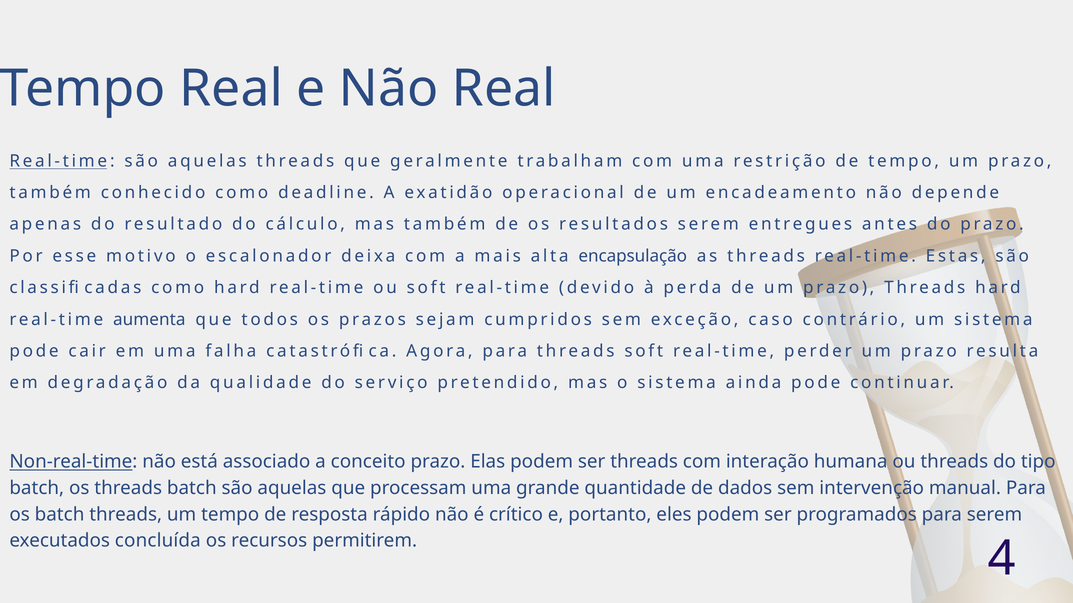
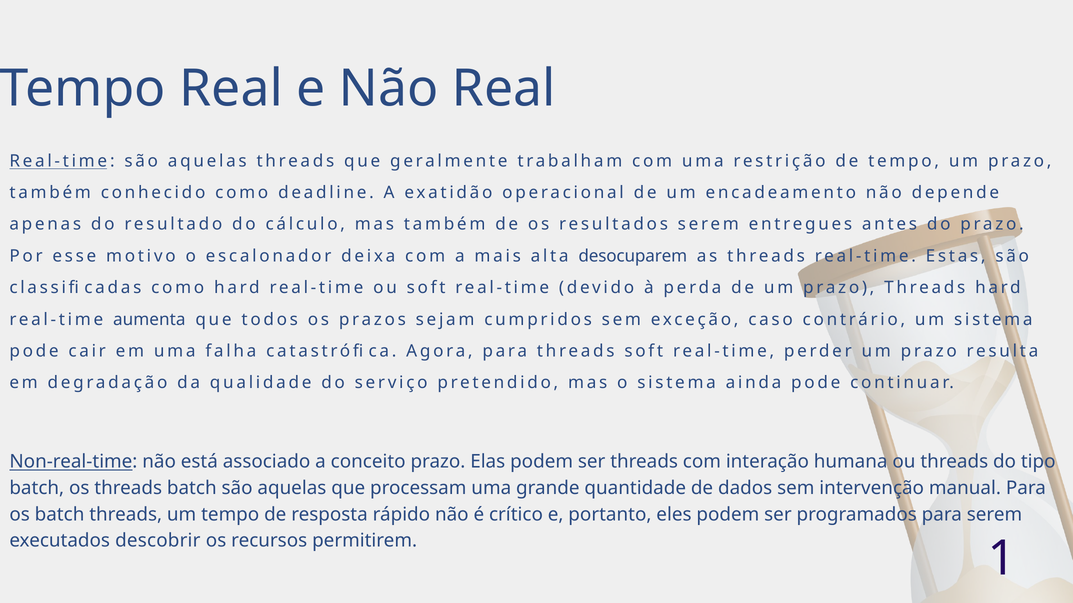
encapsulação: encapsulação -> desocuparem (633, 256)
concluída: concluída -> descobrir (158, 541)
4: 4 -> 1 (1002, 559)
